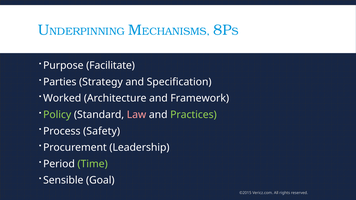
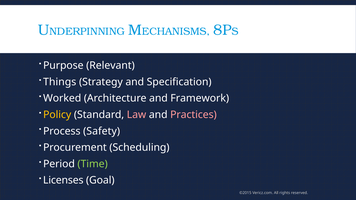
Facilitate: Facilitate -> Relevant (110, 66)
Parties: Parties -> Things (60, 82)
Policy colour: light green -> yellow (57, 115)
Practices colour: light green -> pink (193, 115)
Leadership: Leadership -> Scheduling (139, 148)
Sensible: Sensible -> Licenses (63, 180)
